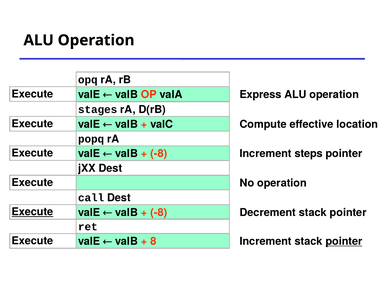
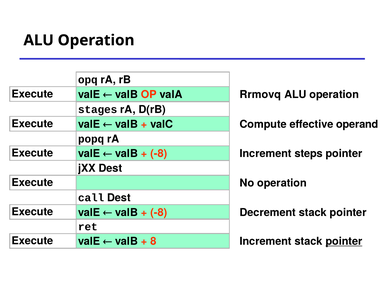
Express: Express -> Rrmovq (260, 94)
location: location -> operand (357, 124)
Execute underline: present -> none (32, 211)
